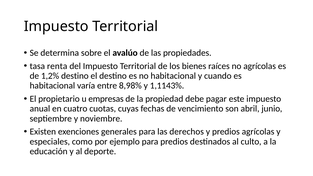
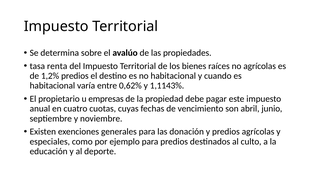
1,2% destino: destino -> predios (75, 76)
8,98%: 8,98% -> 0,62% (130, 86)
derechos: derechos -> donación (187, 132)
